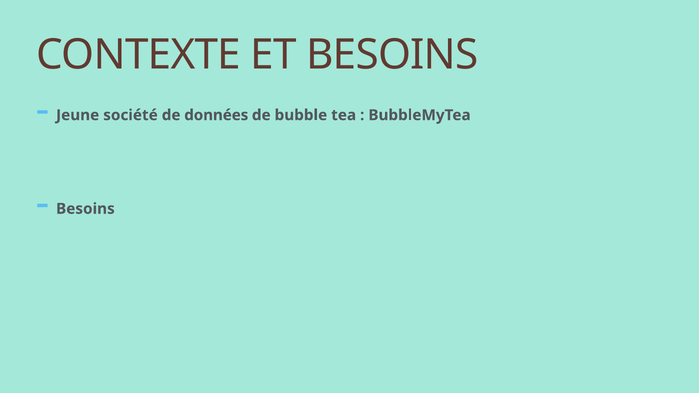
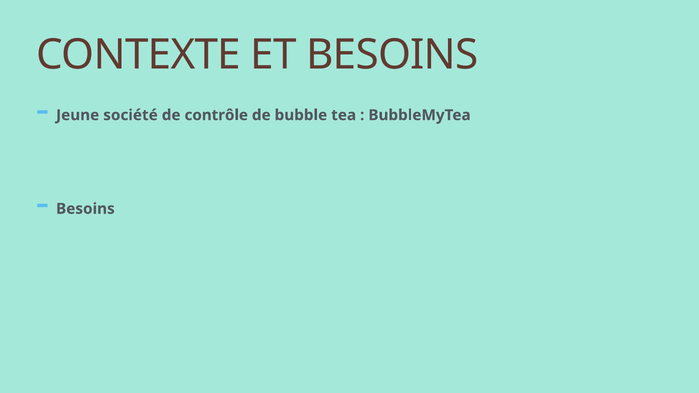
données: données -> contrôle (216, 115)
